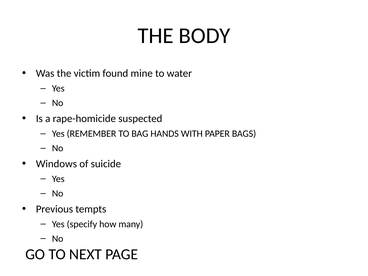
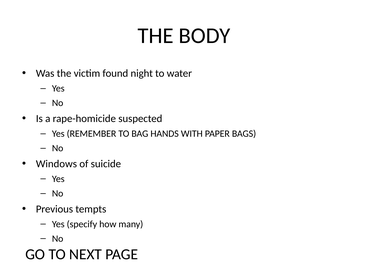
mine: mine -> night (142, 73)
